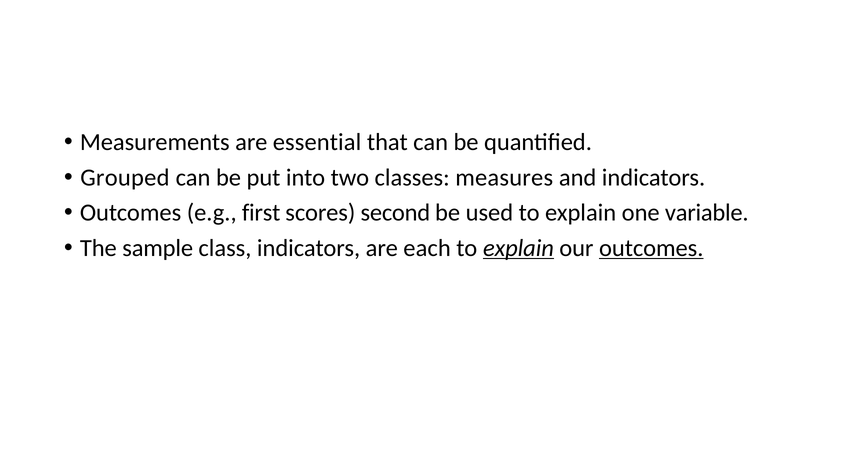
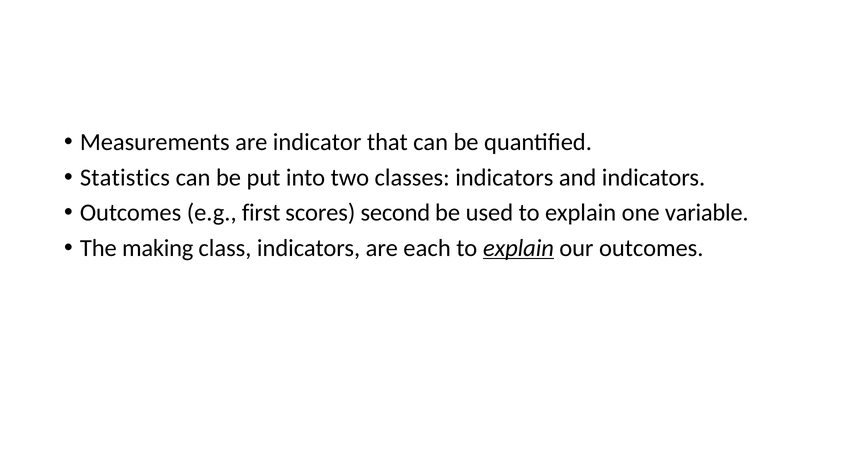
essential: essential -> indicator (317, 142)
Grouped: Grouped -> Statistics (125, 177)
classes measures: measures -> indicators (504, 177)
sample: sample -> making (158, 248)
outcomes underline: present -> none (651, 248)
